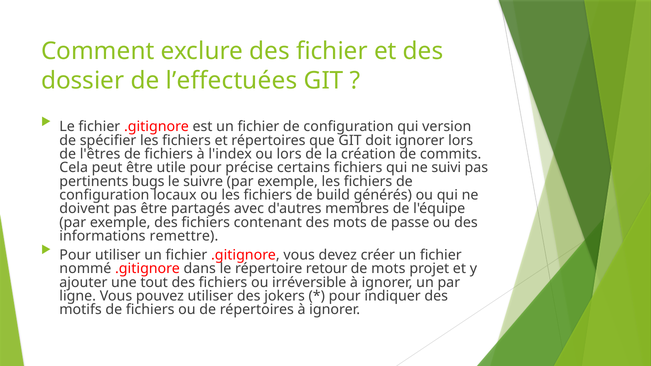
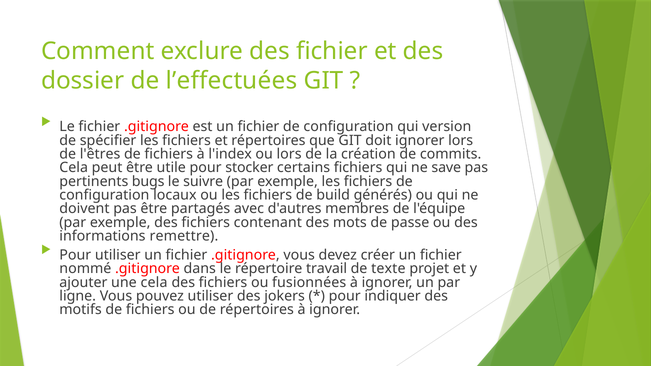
précise: précise -> stocker (249, 168)
suivi: suivi -> save (446, 168)
retour: retour -> travail (327, 269)
de mots: mots -> texte (388, 269)
une tout: tout -> cela (154, 283)
irréversible: irréversible -> fusionnées (309, 283)
